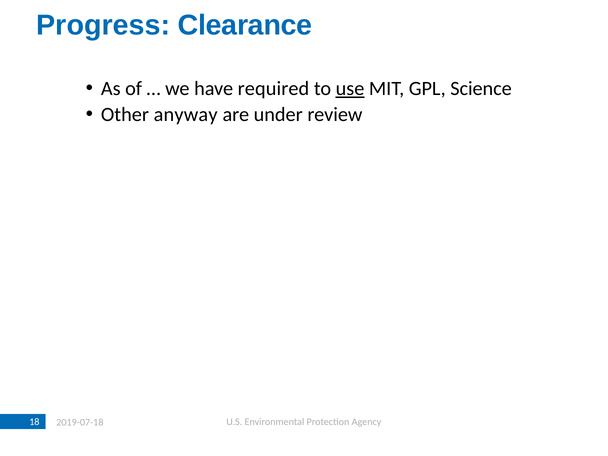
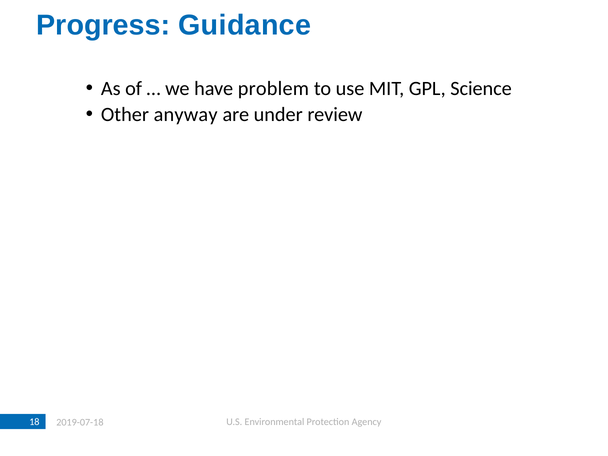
Clearance: Clearance -> Guidance (245, 26)
required: required -> problem (273, 89)
use underline: present -> none (350, 89)
